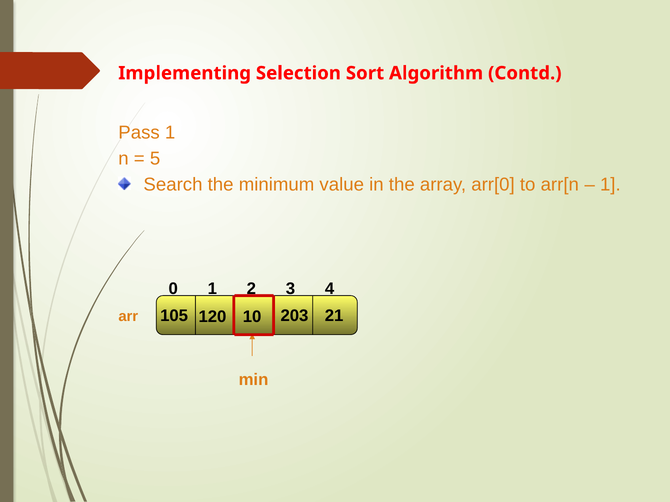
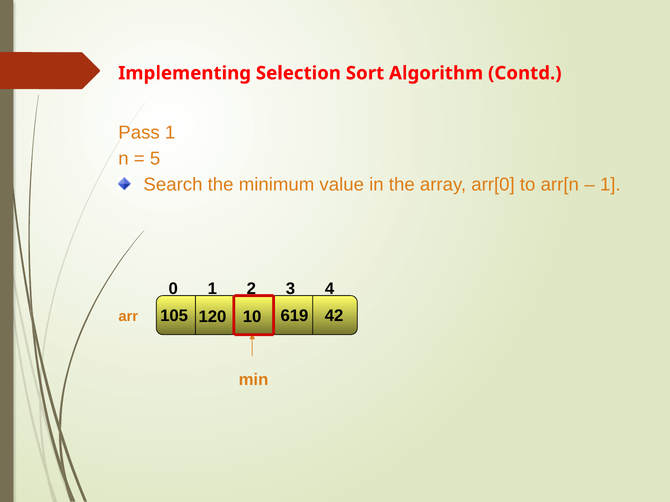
21: 21 -> 42 (334, 316)
203: 203 -> 619 (294, 316)
